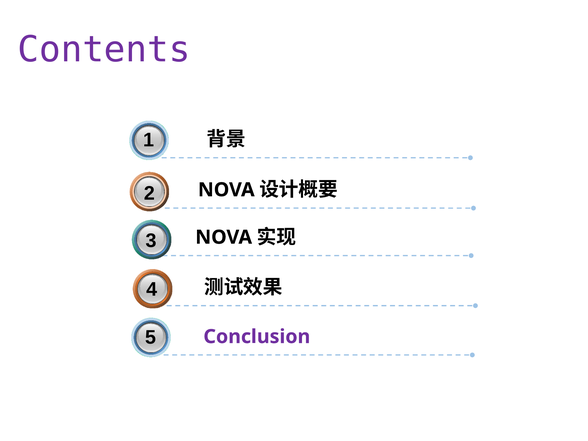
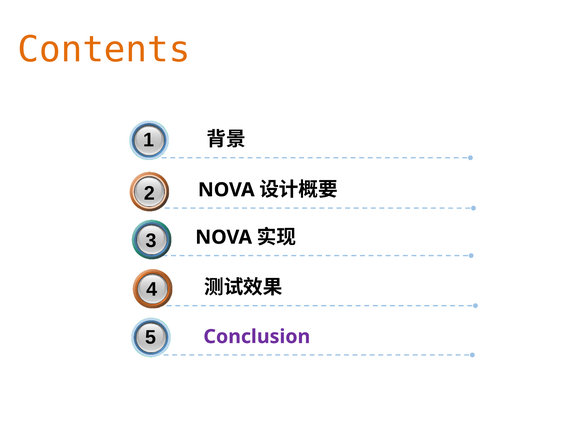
Contents colour: purple -> orange (104, 50)
